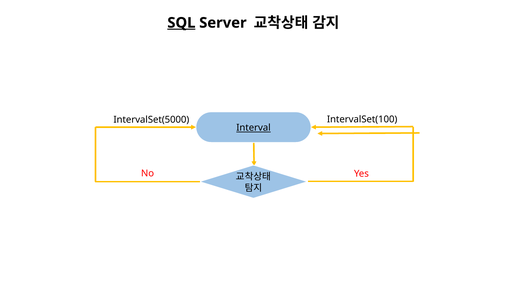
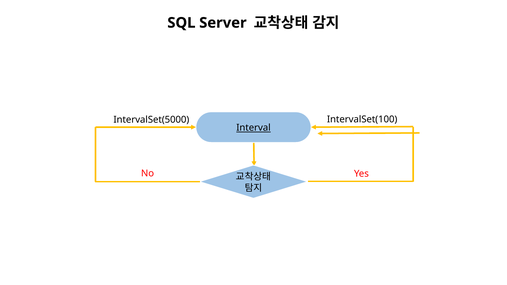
SQL underline: present -> none (181, 23)
